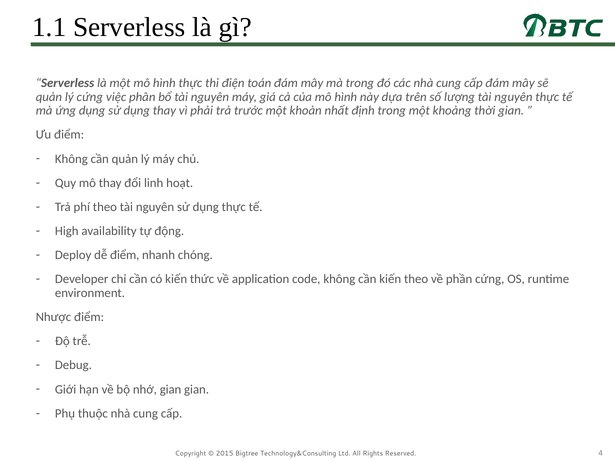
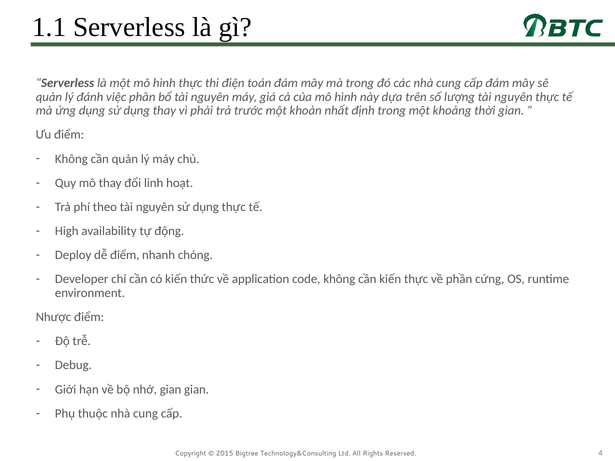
lý cứng: cứng -> đánh (90, 97)
kiến theo: theo -> thực (416, 279)
